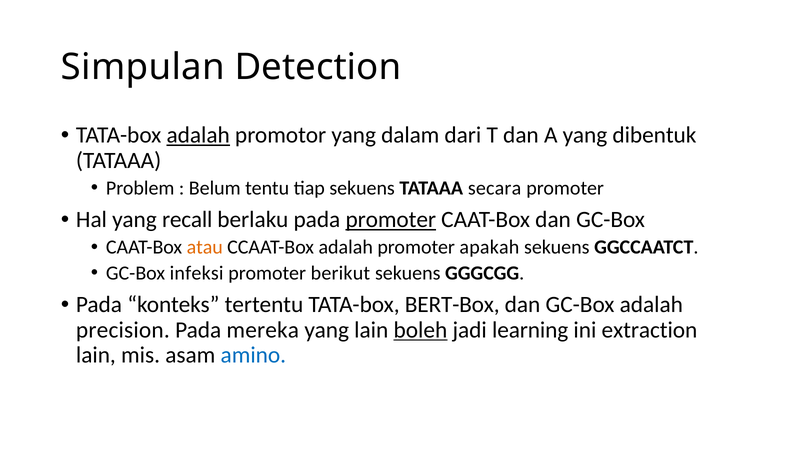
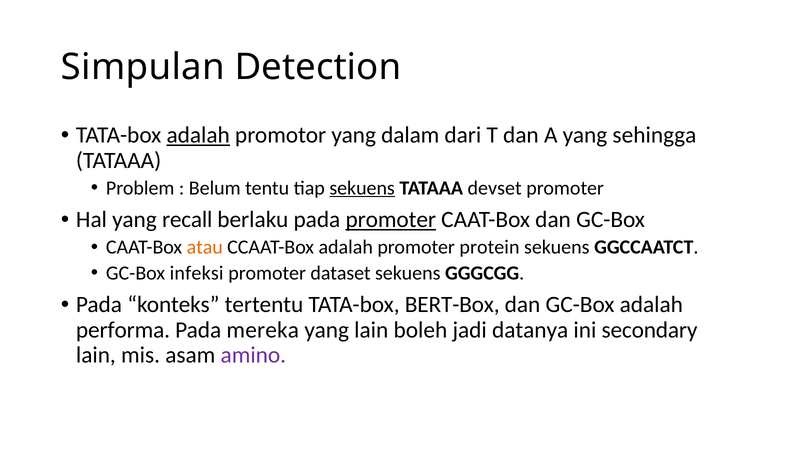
dibentuk: dibentuk -> sehingga (654, 135)
sekuens underline: none -> present (362, 188)
secara: secara -> devset (495, 188)
apakah: apakah -> protein (489, 247)
berikut: berikut -> dataset (341, 273)
precision: precision -> performa (123, 330)
boleh underline: present -> none (420, 330)
learning: learning -> datanya (530, 330)
extraction: extraction -> secondary (650, 330)
amino colour: blue -> purple (253, 355)
